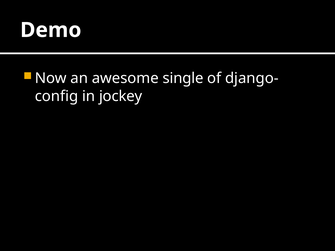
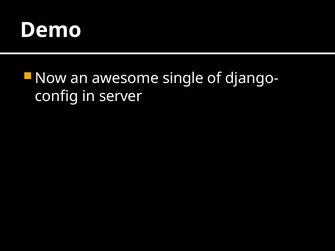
jockey: jockey -> server (121, 96)
